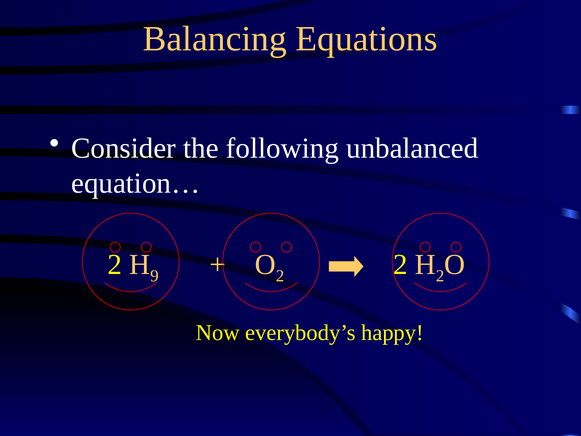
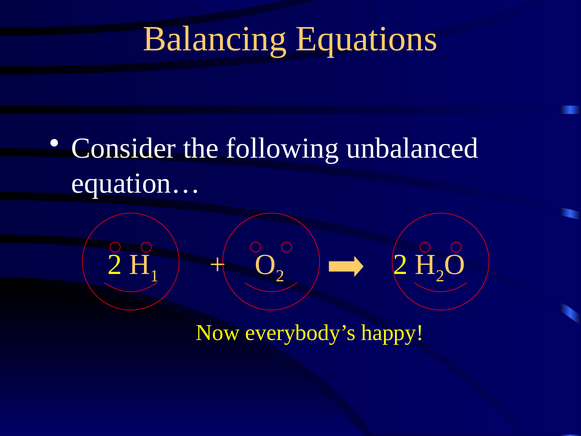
9: 9 -> 1 (154, 276)
